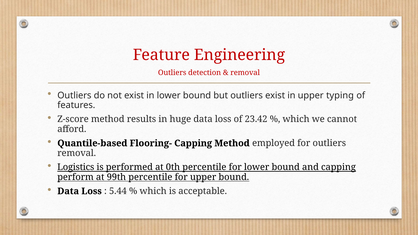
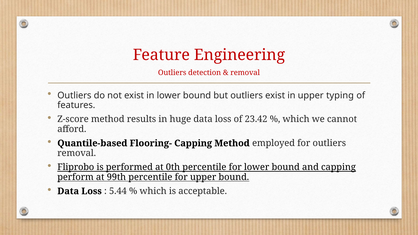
Logistics: Logistics -> Fliprobo (76, 167)
